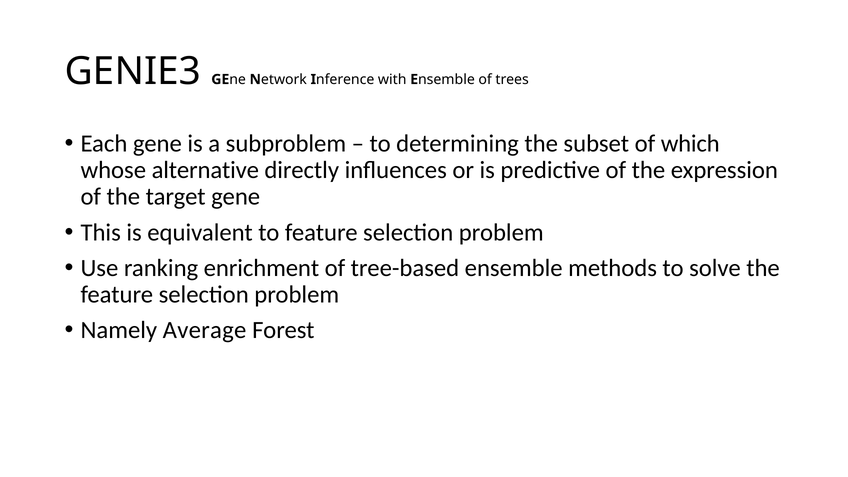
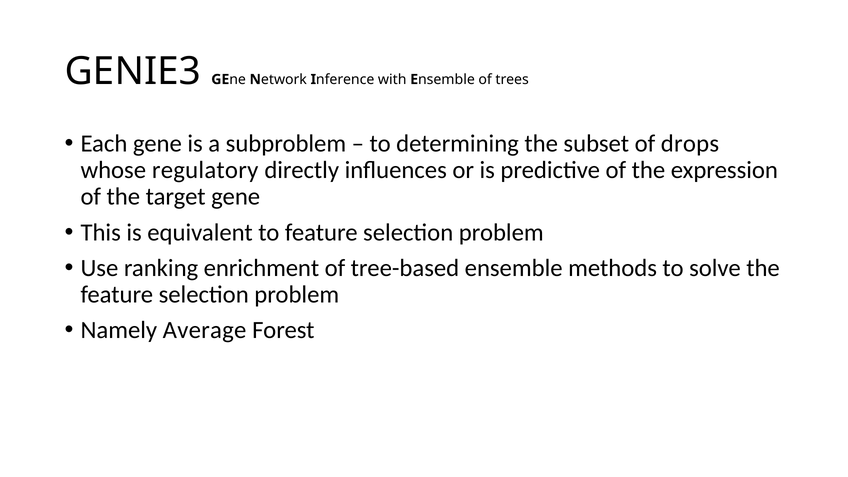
which: which -> drops (690, 143)
alternative: alternative -> regulatory (205, 170)
